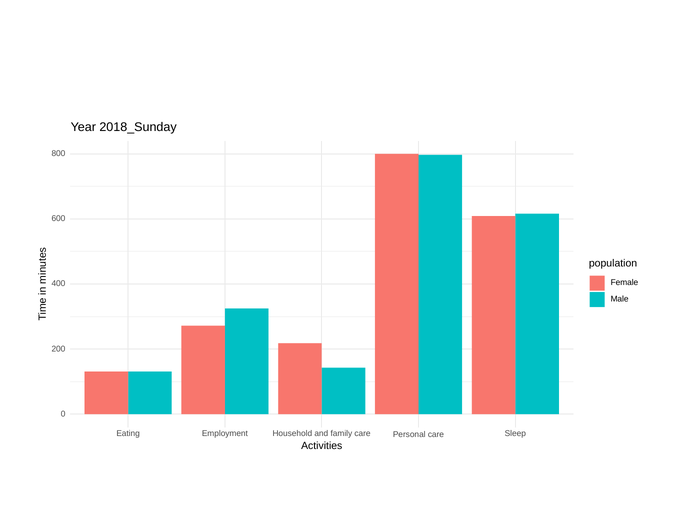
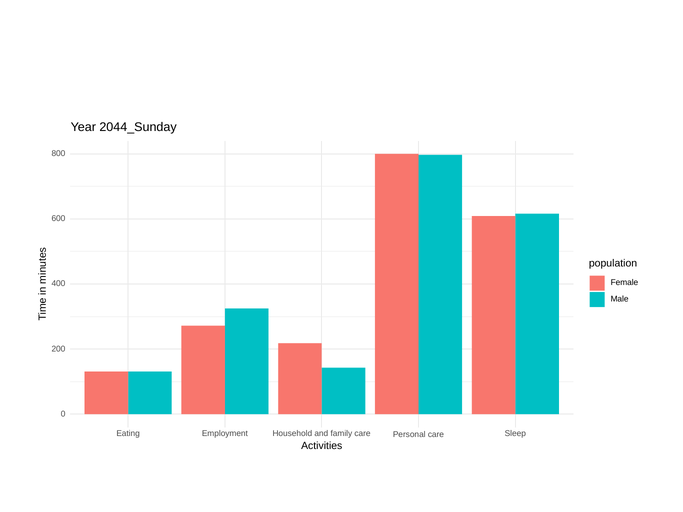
2018_Sunday: 2018_Sunday -> 2044_Sunday (138, 127)
